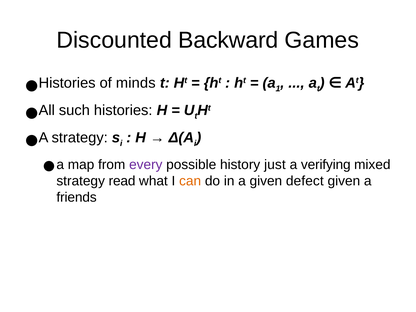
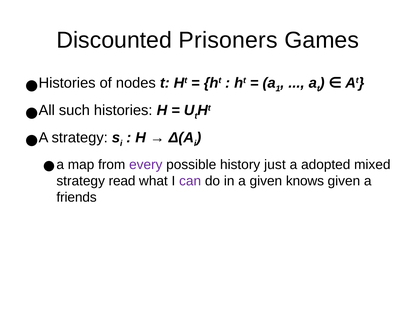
Backward: Backward -> Prisoners (228, 40)
minds: minds -> nodes (136, 83)
verifying: verifying -> adopted (326, 165)
can colour: orange -> purple (190, 181)
defect: defect -> knows (305, 181)
